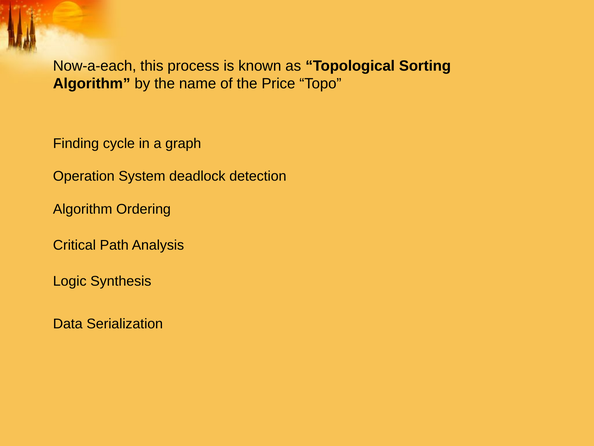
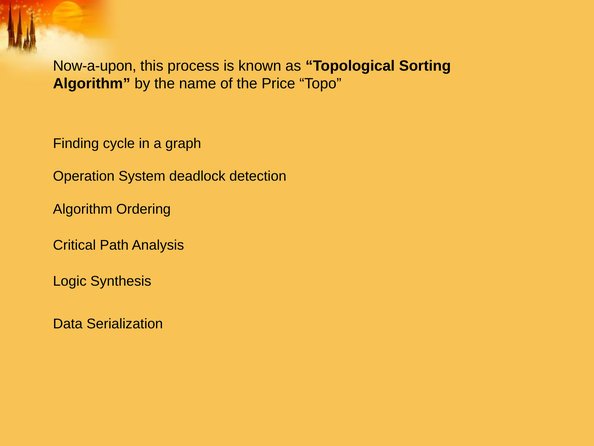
Now-a-each: Now-a-each -> Now-a-upon (95, 66)
